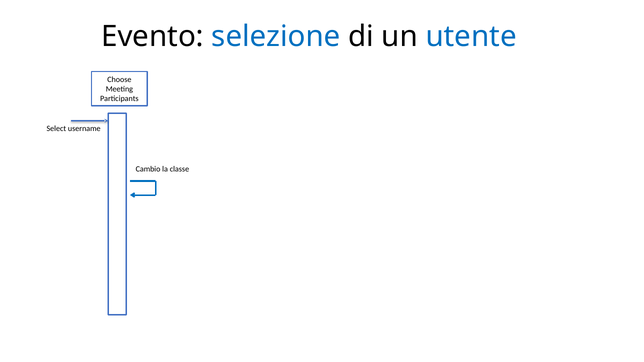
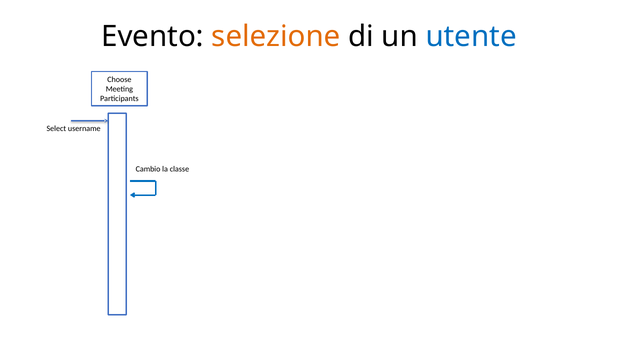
selezione colour: blue -> orange (276, 37)
